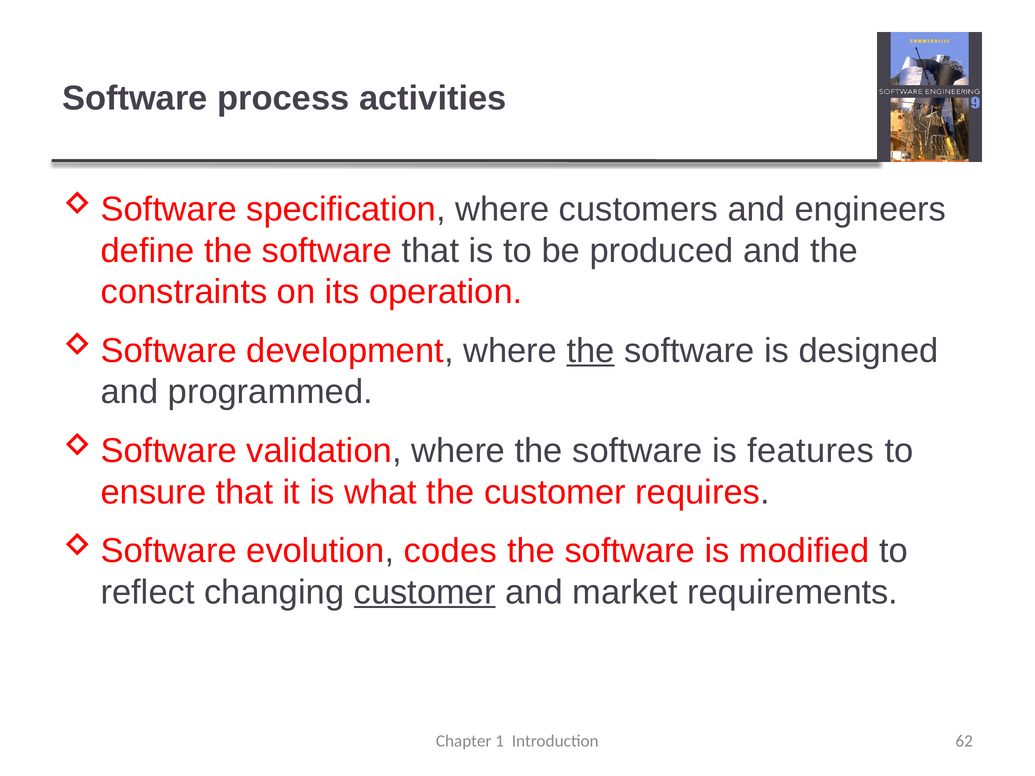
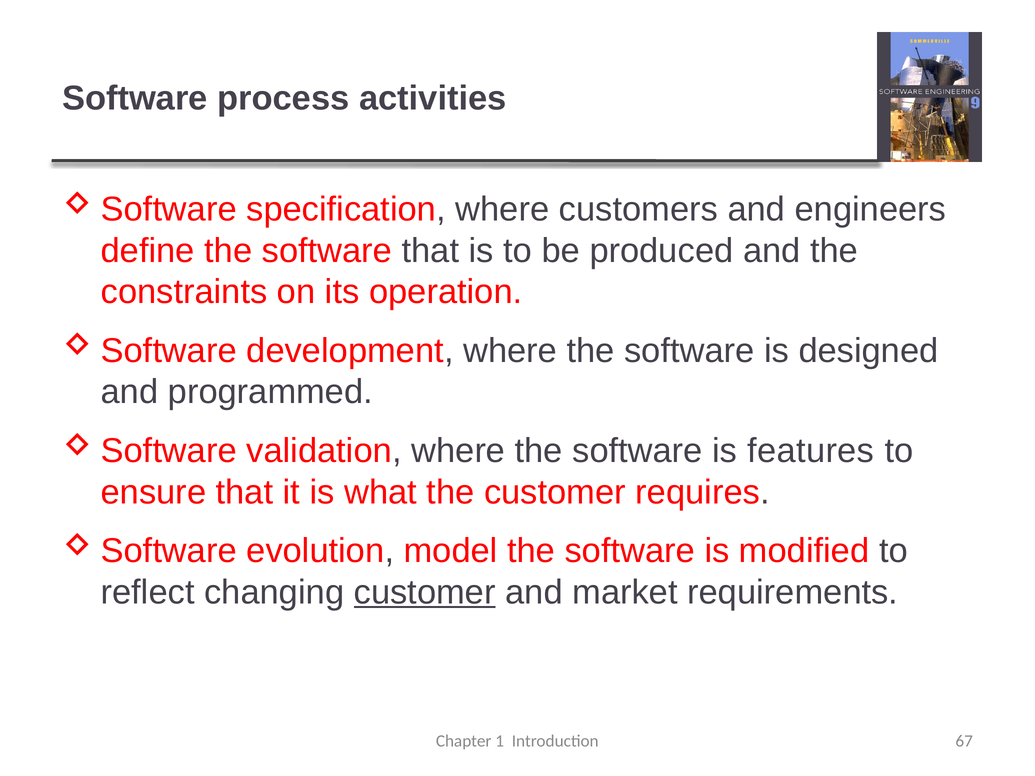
the underline: present -> none (591, 351)
codes: codes -> model (451, 551)
62: 62 -> 67 (964, 741)
